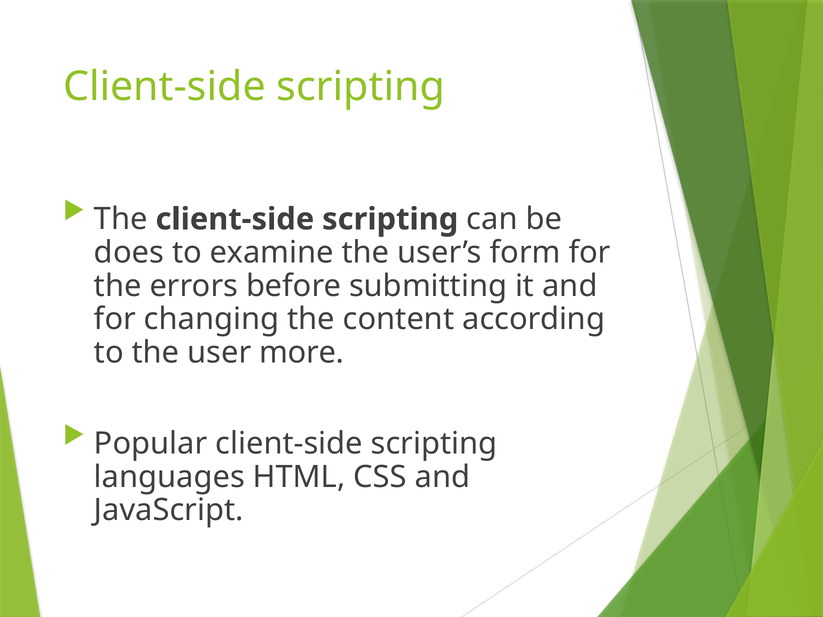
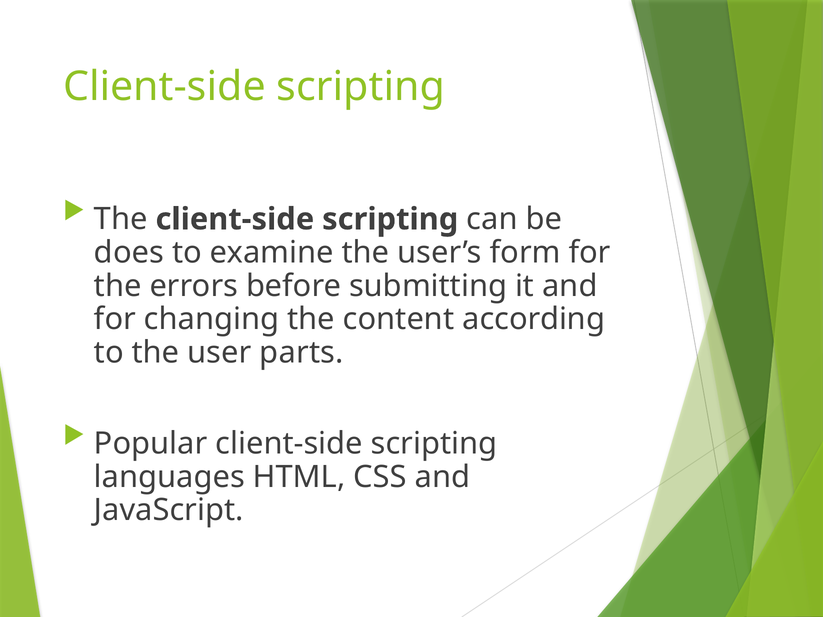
more: more -> parts (302, 353)
